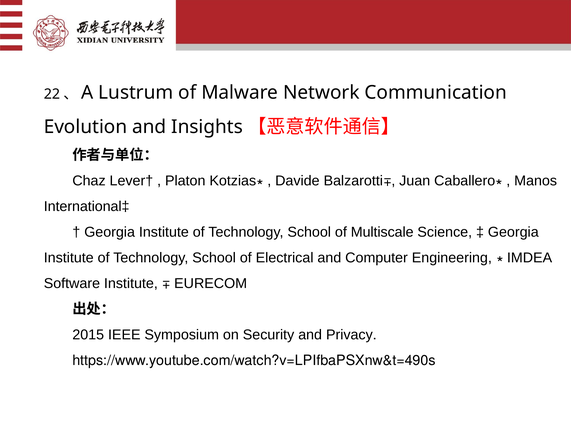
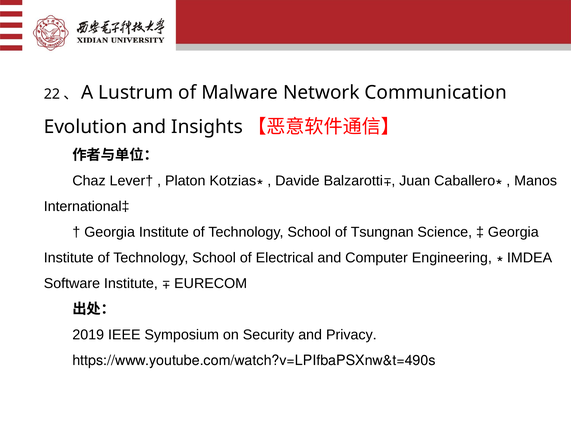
Multiscale: Multiscale -> Tsungnan (382, 232)
2015: 2015 -> 2019 (88, 335)
